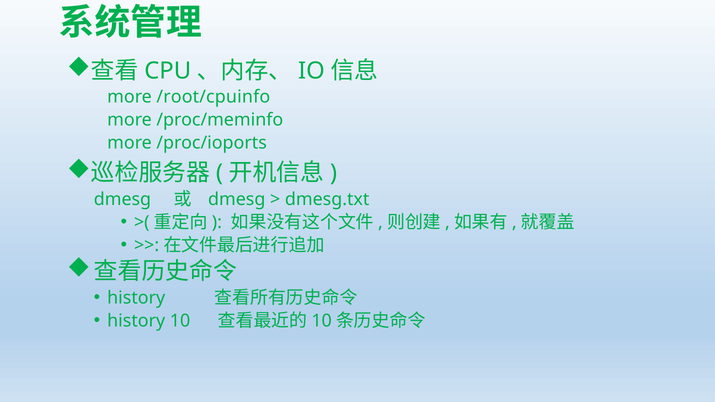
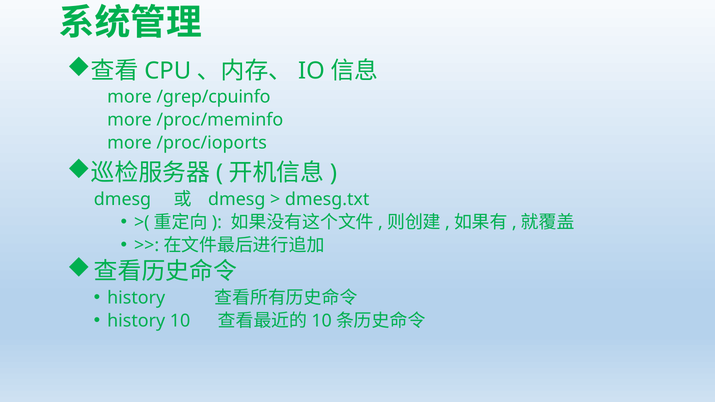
/root/cpuinfo: /root/cpuinfo -> /grep/cpuinfo (214, 97)
